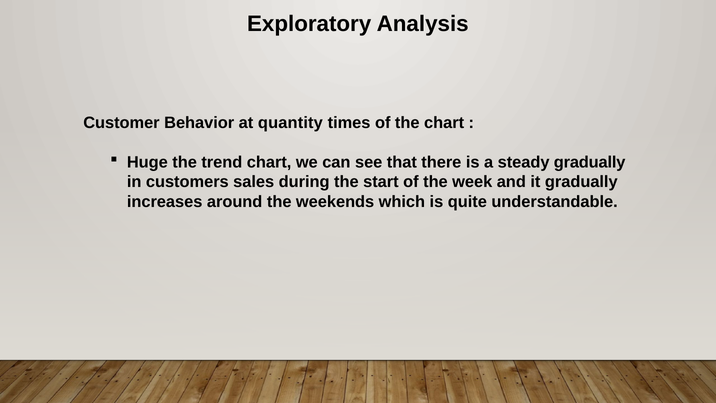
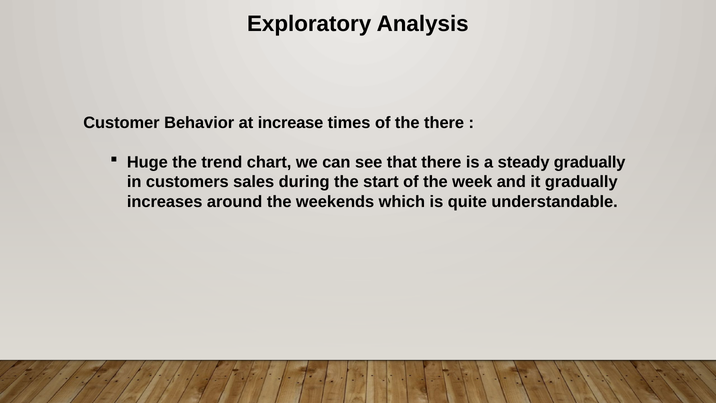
quantity: quantity -> increase (291, 123)
the chart: chart -> there (444, 123)
